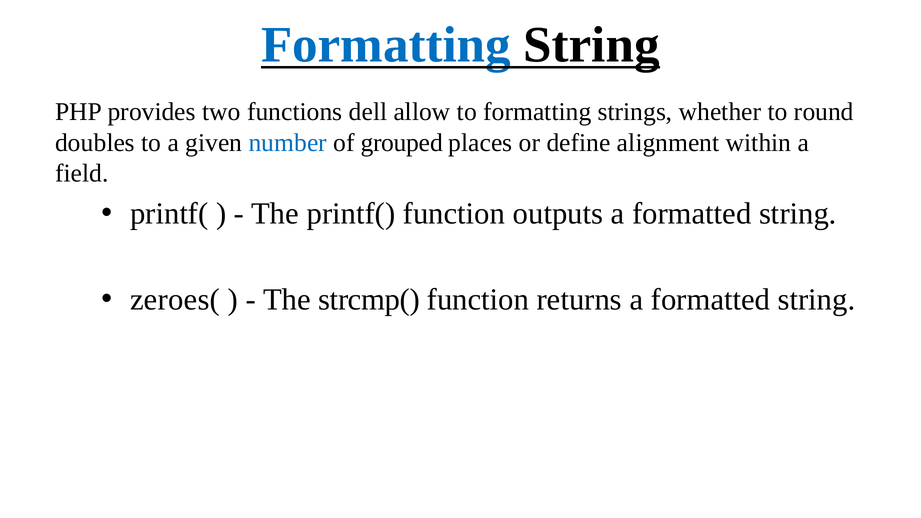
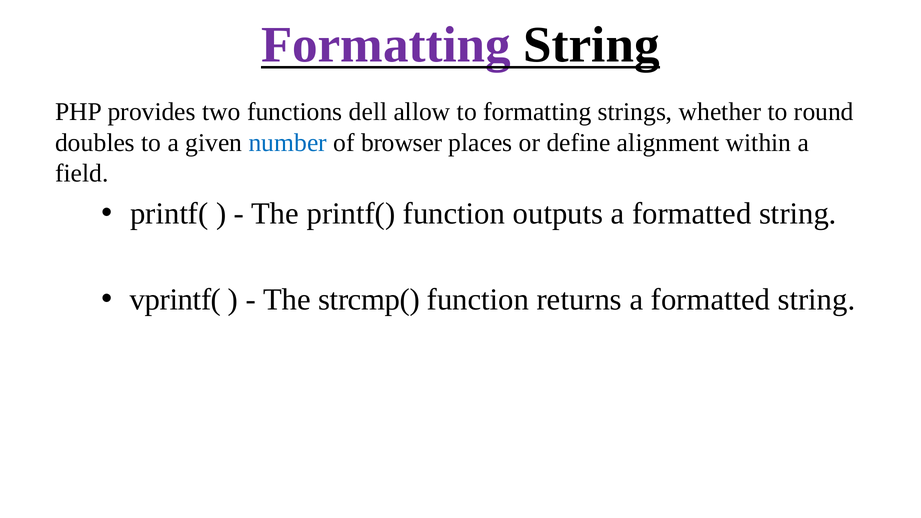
Formatting colour: blue -> purple (386, 45)
grouped: grouped -> browser (402, 143)
zeroes(: zeroes( -> vprintf( (175, 300)
